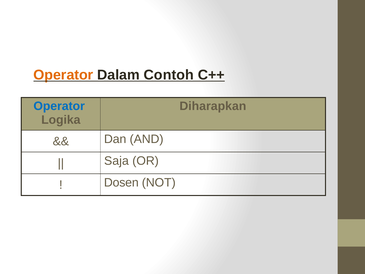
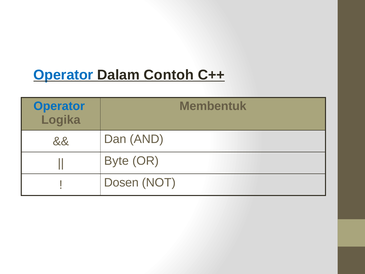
Operator colour: orange -> blue (63, 75)
Diharapkan: Diharapkan -> Membentuk (213, 106)
Saja: Saja -> Byte (116, 161)
